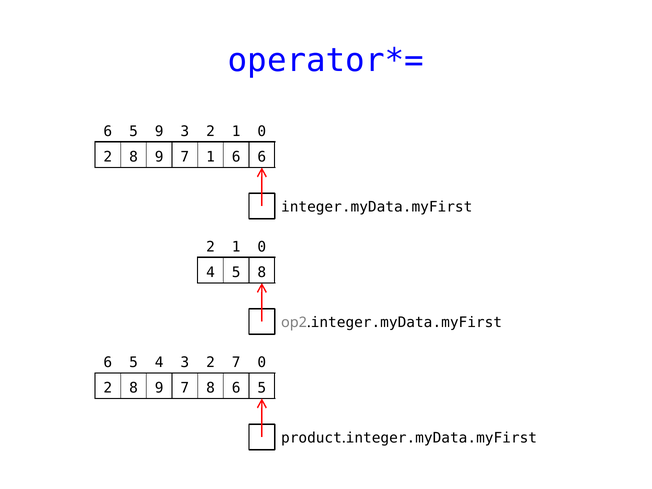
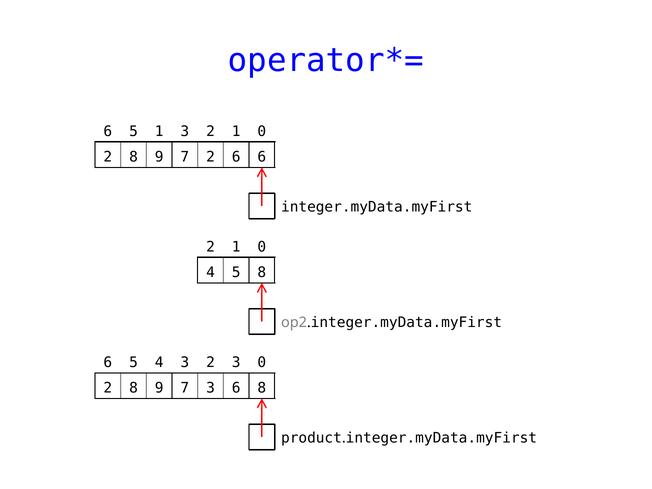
5 9: 9 -> 1 (159, 131)
7 1: 1 -> 2 (211, 157)
2 7: 7 -> 3 (236, 362)
7 8: 8 -> 3 (211, 388)
5: 5 -> 8 (262, 388)
